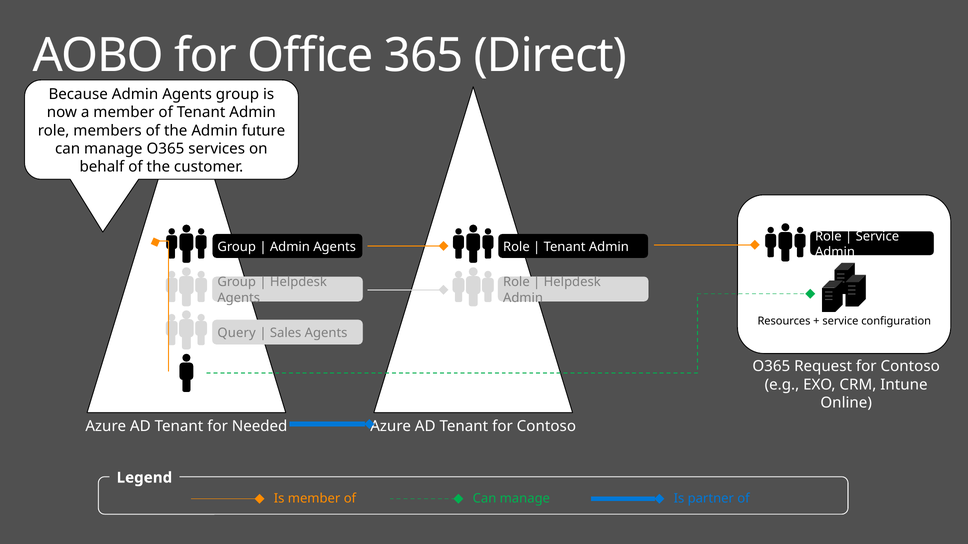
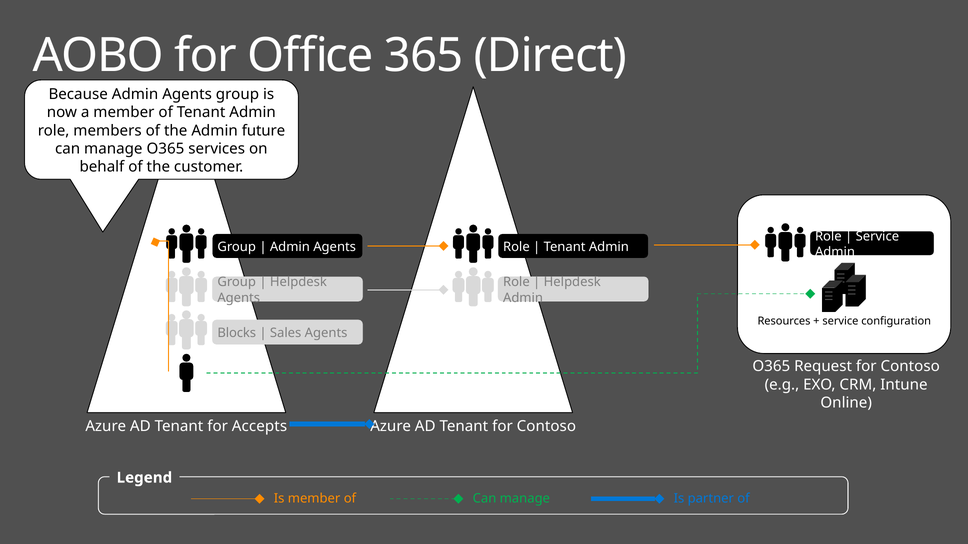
Query: Query -> Blocks (237, 333)
Needed: Needed -> Accepts (260, 427)
